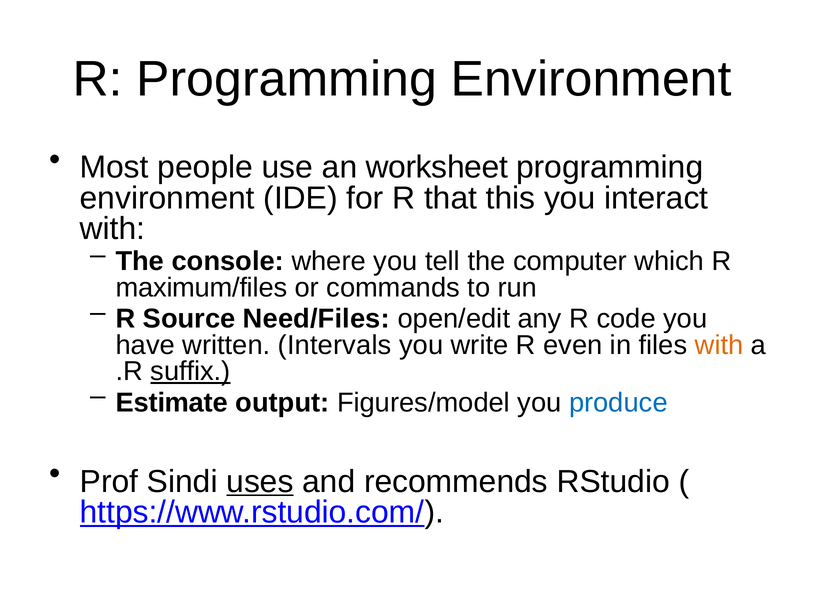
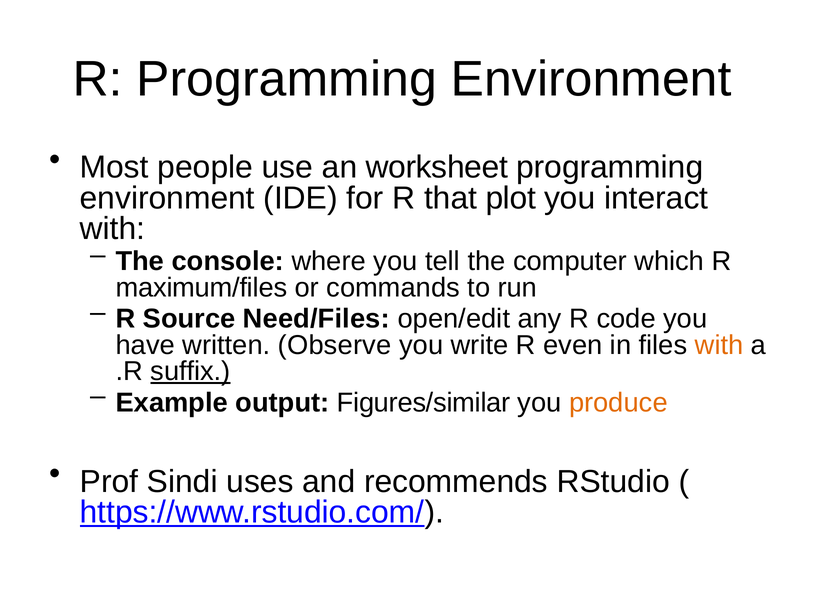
this: this -> plot (511, 198)
Intervals: Intervals -> Observe (335, 345)
Estimate: Estimate -> Example (172, 403)
Figures/model: Figures/model -> Figures/similar (424, 403)
produce colour: blue -> orange (618, 403)
uses underline: present -> none (260, 482)
